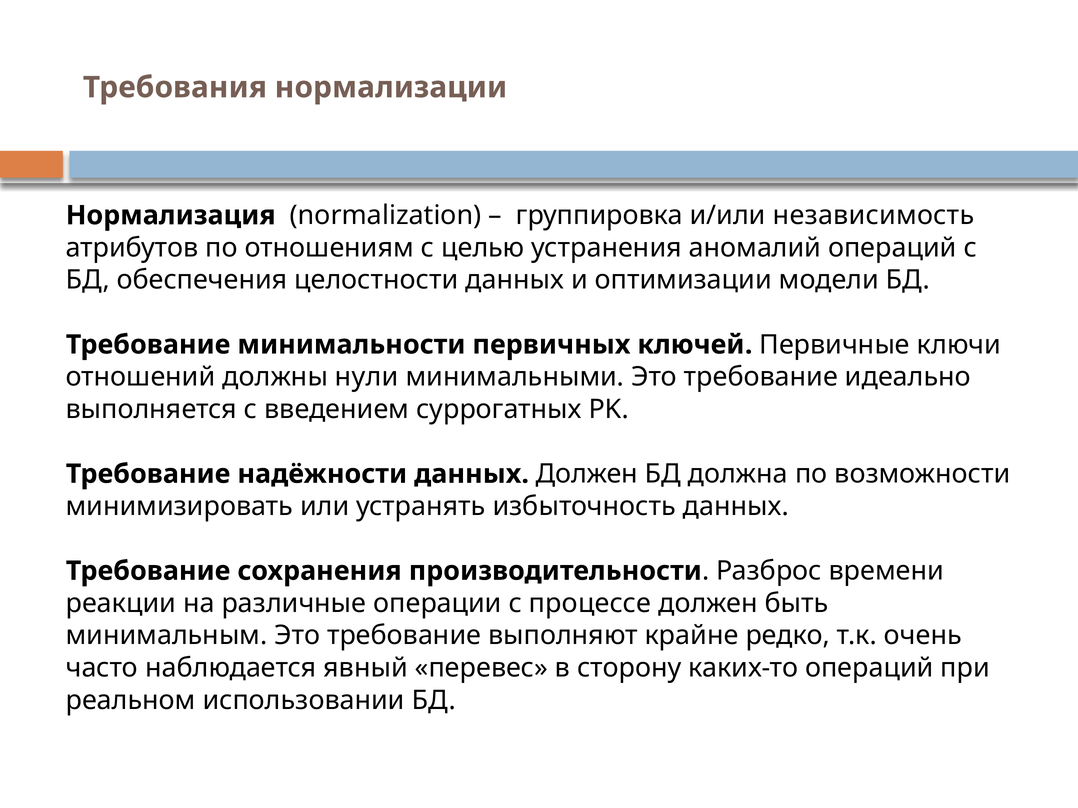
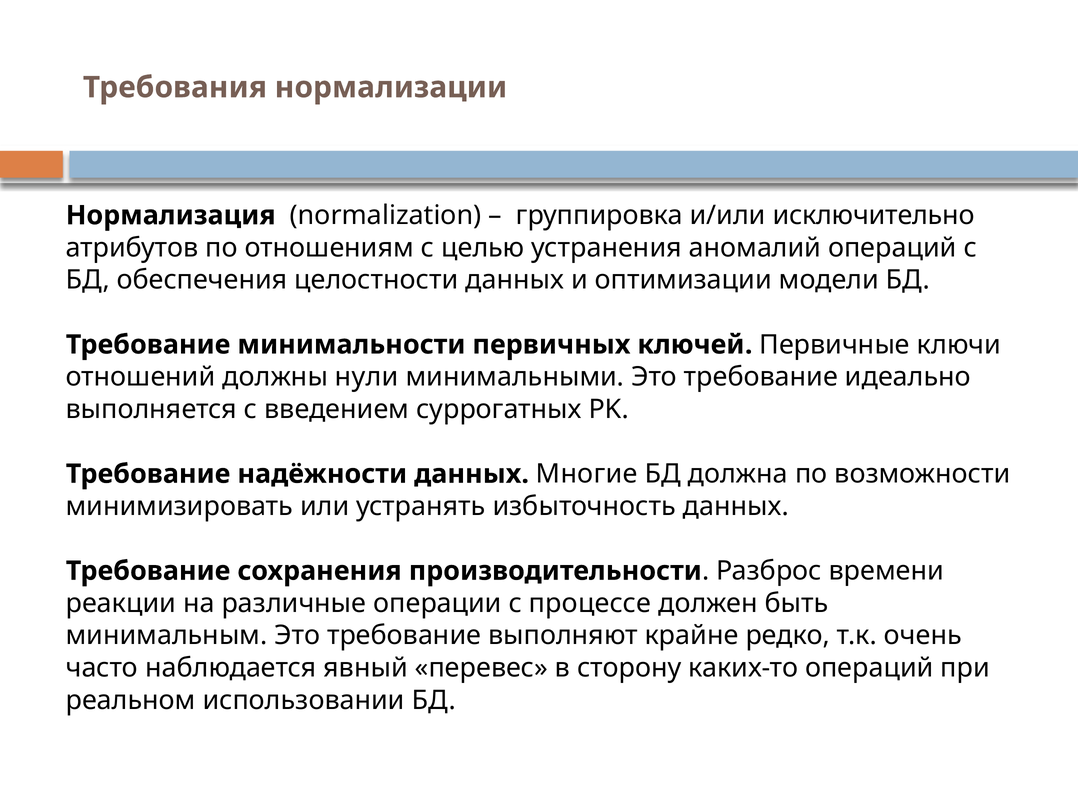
независимость: независимость -> исключительно (874, 216)
данных Должен: Должен -> Многие (587, 474)
